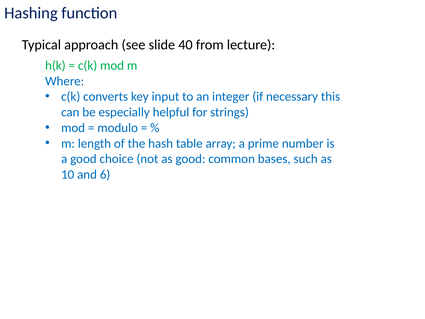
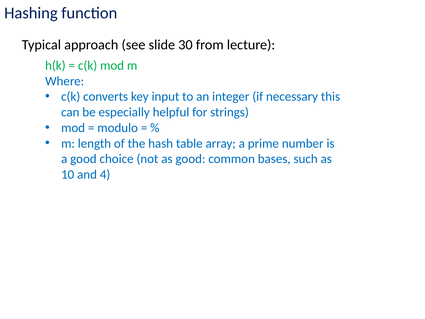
40: 40 -> 30 (185, 45)
6: 6 -> 4 (105, 174)
